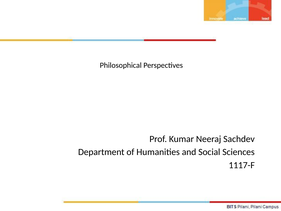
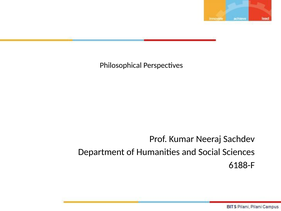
1117-F: 1117-F -> 6188-F (242, 165)
